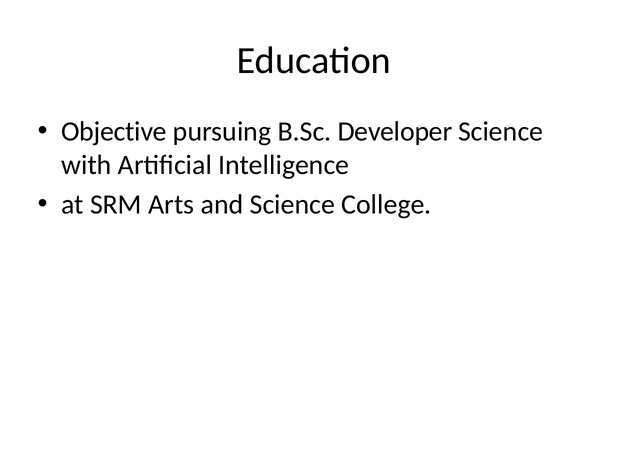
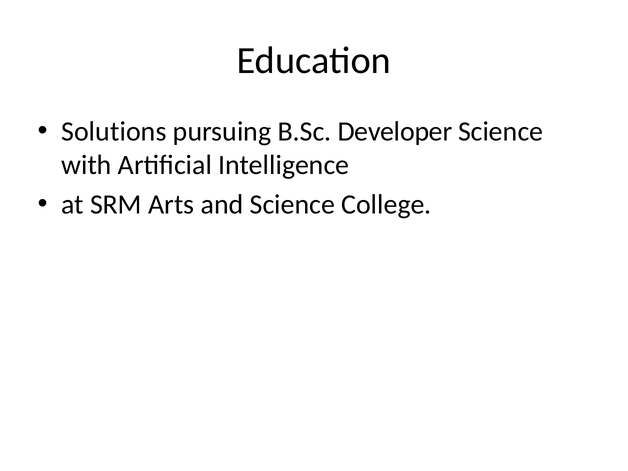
Objective: Objective -> Solutions (114, 132)
